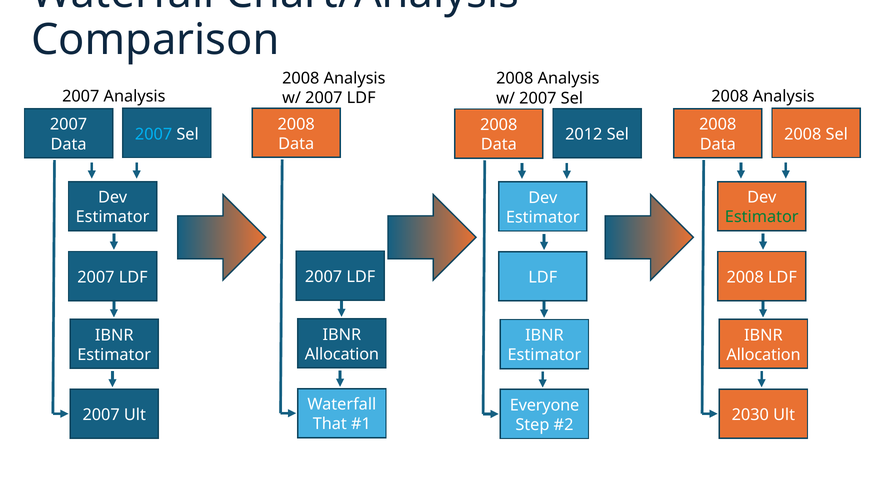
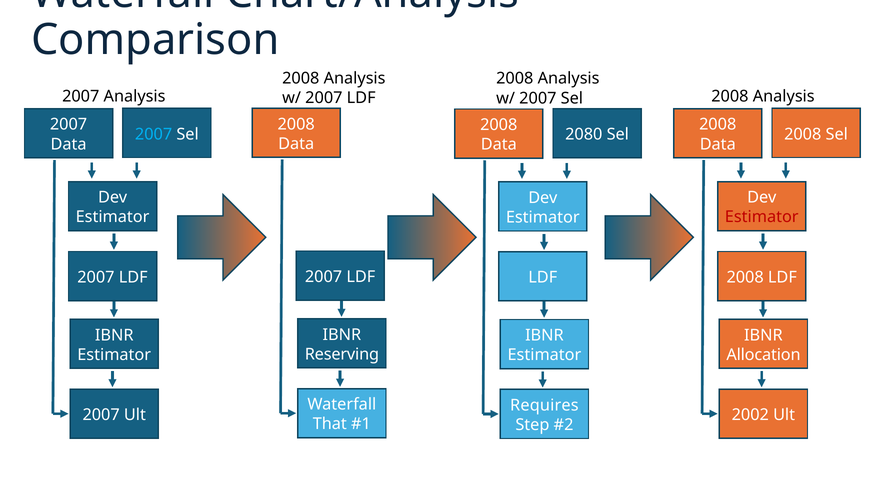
2012: 2012 -> 2080 (584, 134)
Estimator colour: green -> red (762, 217)
Allocation: Allocation -> Reserving (342, 354)
Everyone: Everyone -> Requires (544, 405)
2030: 2030 -> 2002 (750, 415)
